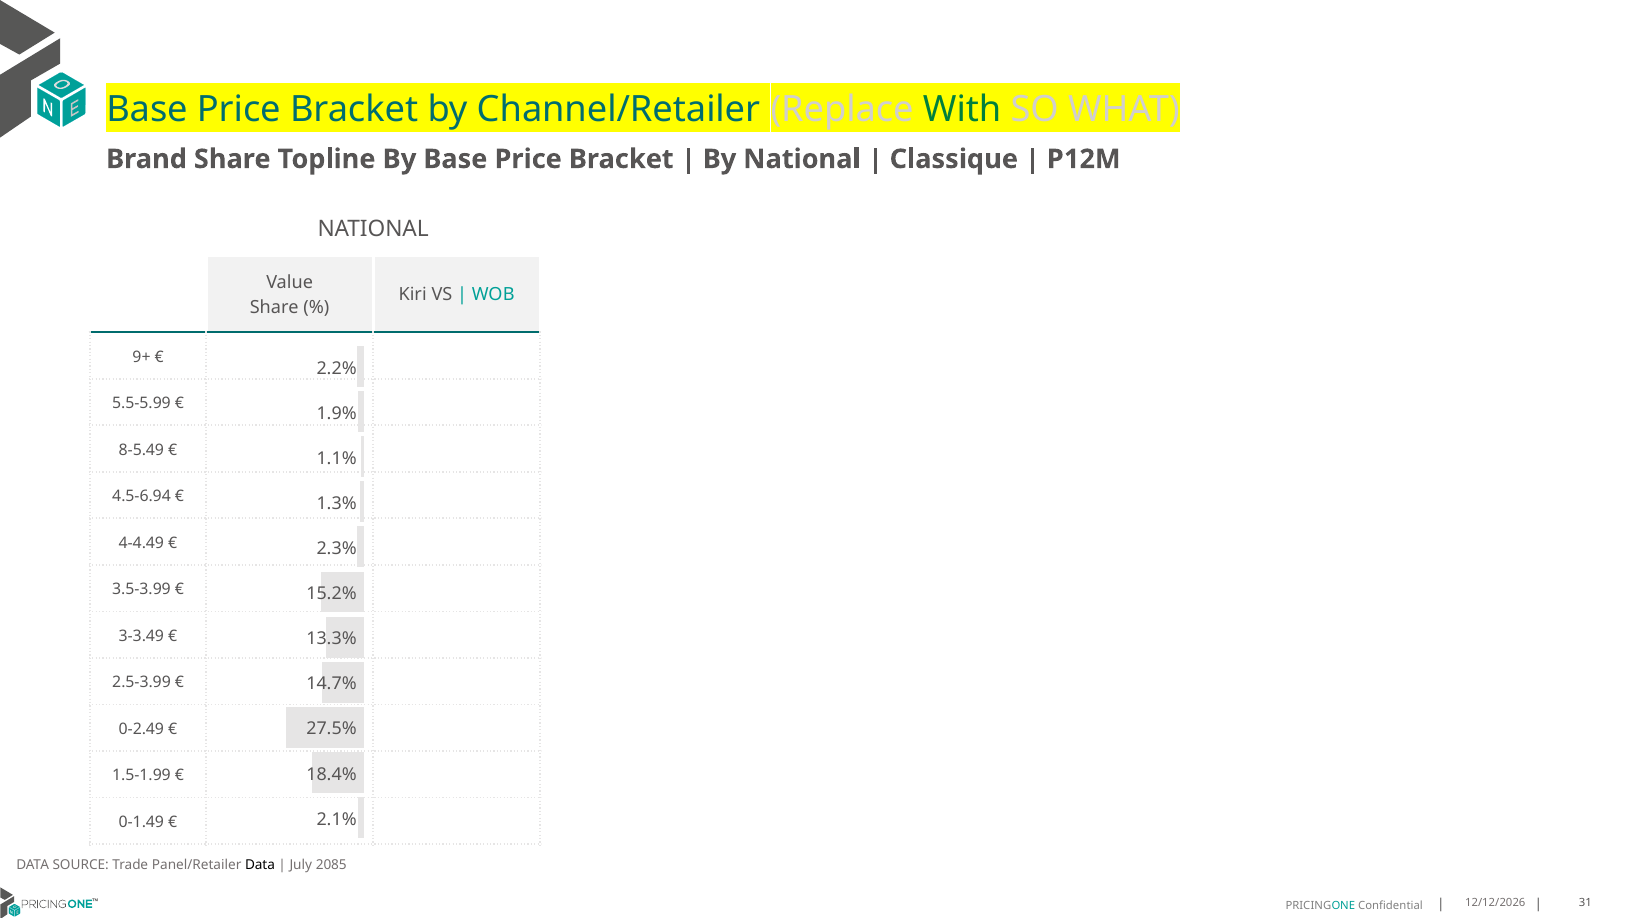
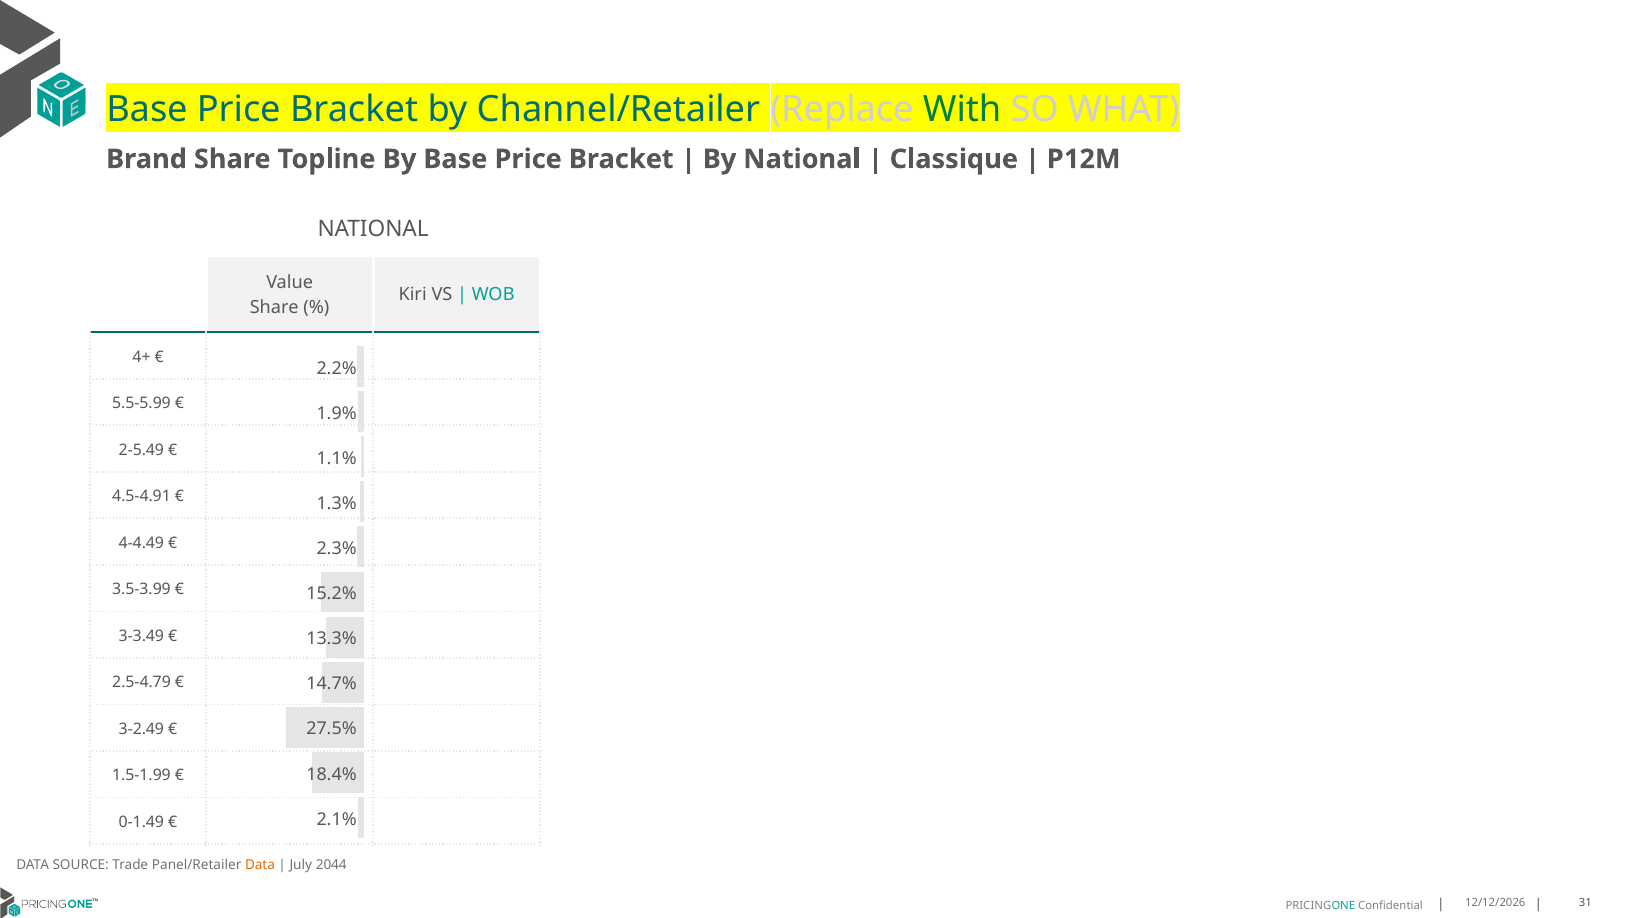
9+: 9+ -> 4+ (142, 357)
8-5.49: 8-5.49 -> 2-5.49 (141, 450)
4.5-6.94: 4.5-6.94 -> 4.5-4.91 (142, 497)
2.5-3.99: 2.5-3.99 -> 2.5-4.79 (142, 683)
0-2.49: 0-2.49 -> 3-2.49 (141, 729)
Data colour: black -> orange (260, 865)
2085: 2085 -> 2044 (331, 865)
